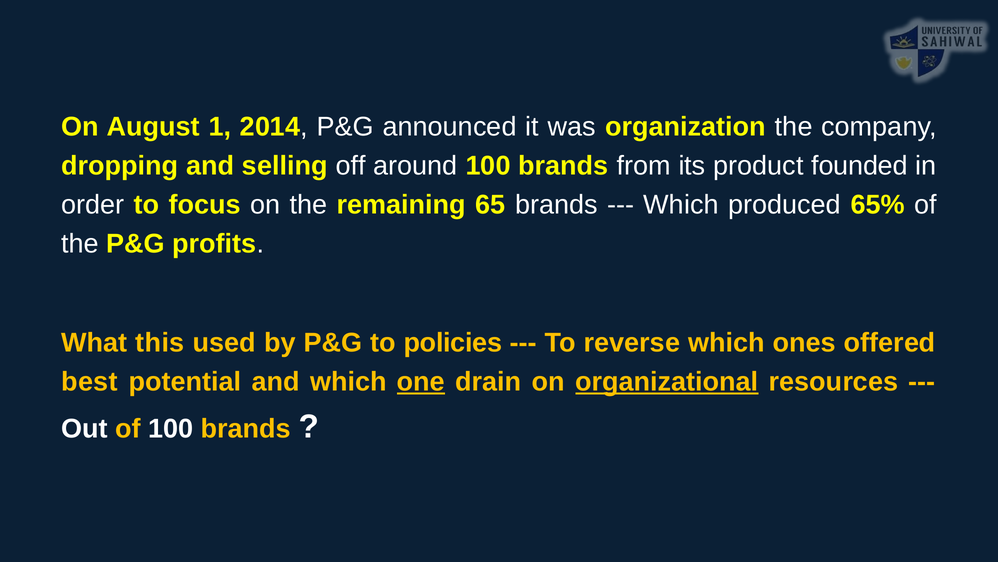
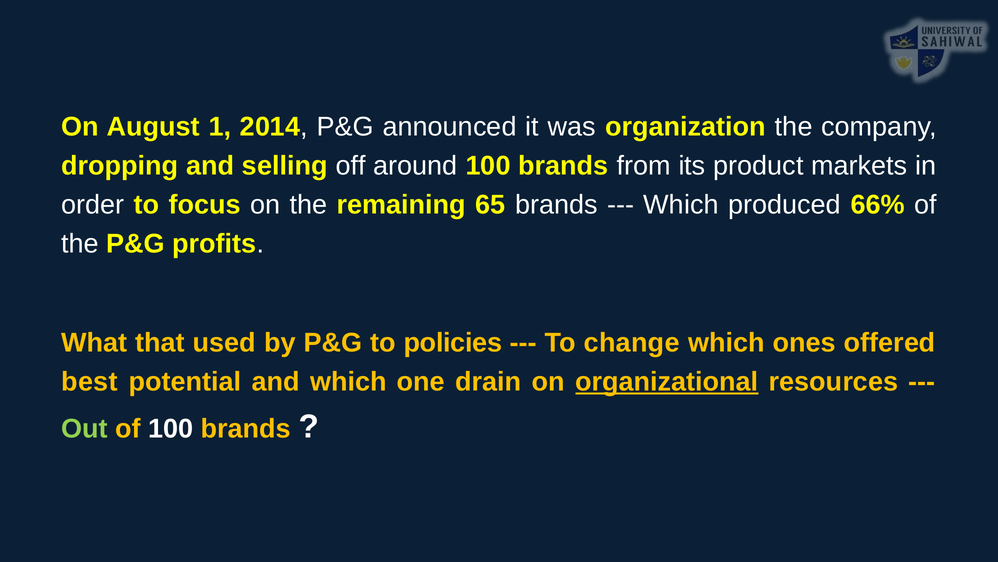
founded: founded -> markets (859, 166)
65%: 65% -> 66% (878, 205)
this: this -> that (160, 342)
reverse: reverse -> change (632, 342)
one underline: present -> none (421, 381)
Out colour: white -> light green (84, 428)
